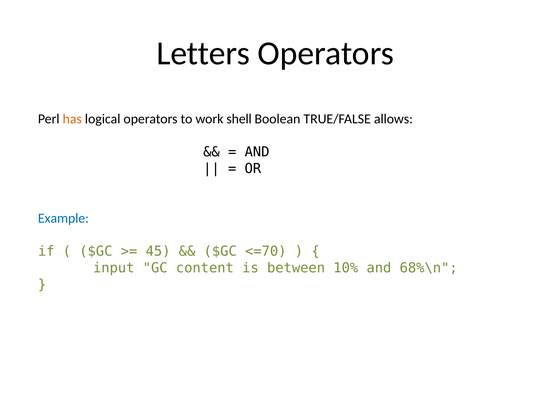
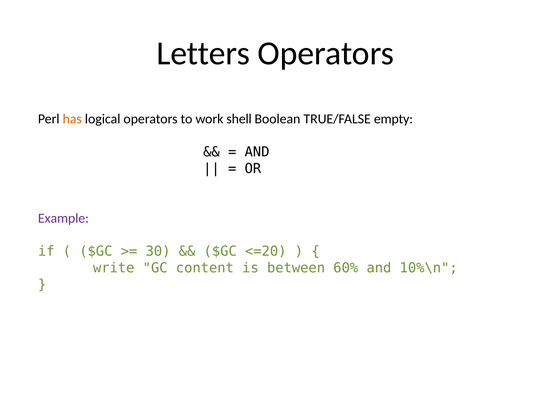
allows: allows -> empty (393, 119)
Example colour: blue -> purple (63, 218)
45: 45 -> 30 (158, 251)
<=70: <=70 -> <=20 (266, 251)
input: input -> write (114, 268)
10%: 10% -> 60% (346, 268)
68%\n: 68%\n -> 10%\n (429, 268)
